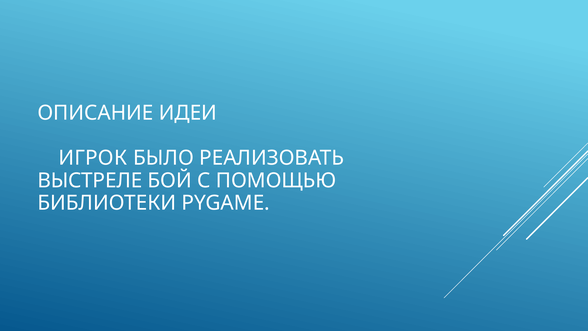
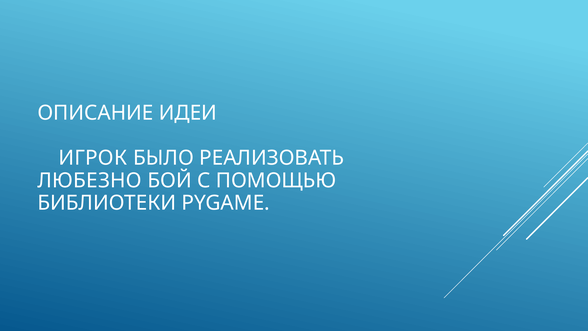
ВЫСТРЕЛЕ: ВЫСТРЕЛЕ -> ЛЮБЕЗНО (90, 180)
